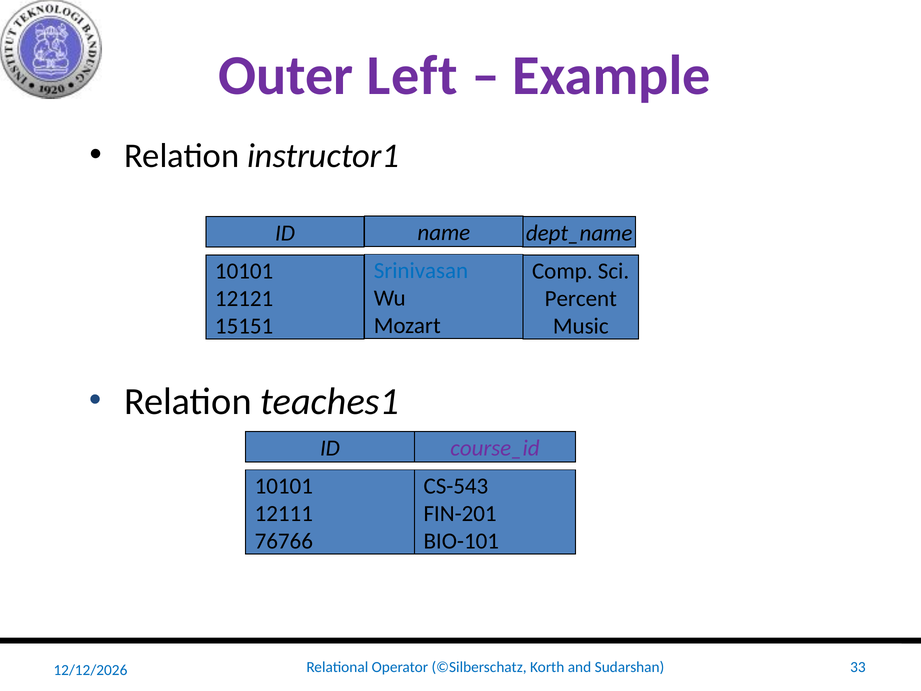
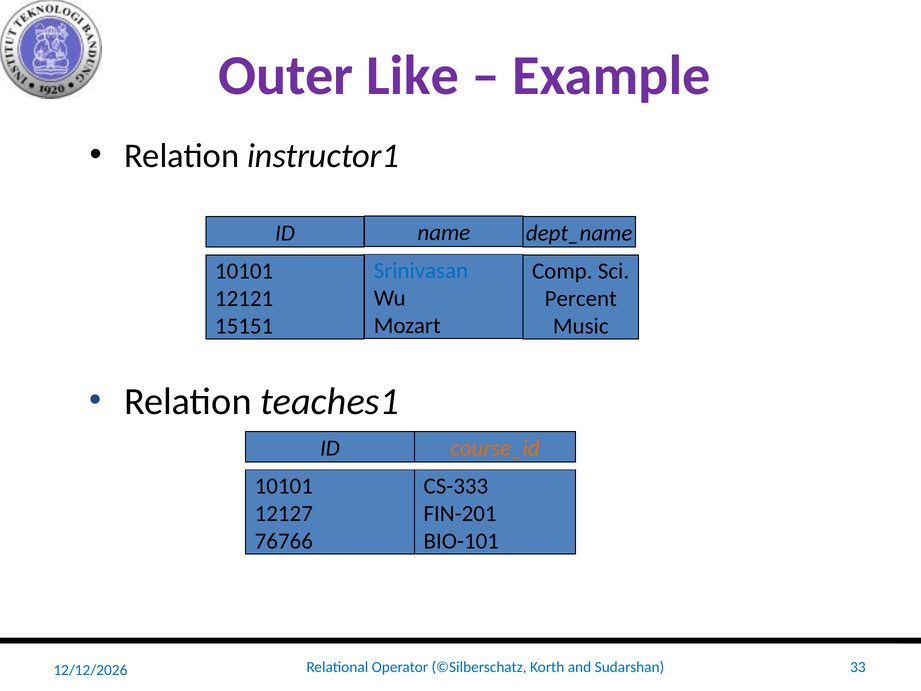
Left: Left -> Like (413, 76)
course_id colour: purple -> orange (495, 448)
CS-543: CS-543 -> CS-333 (456, 486)
12111: 12111 -> 12127 (284, 513)
